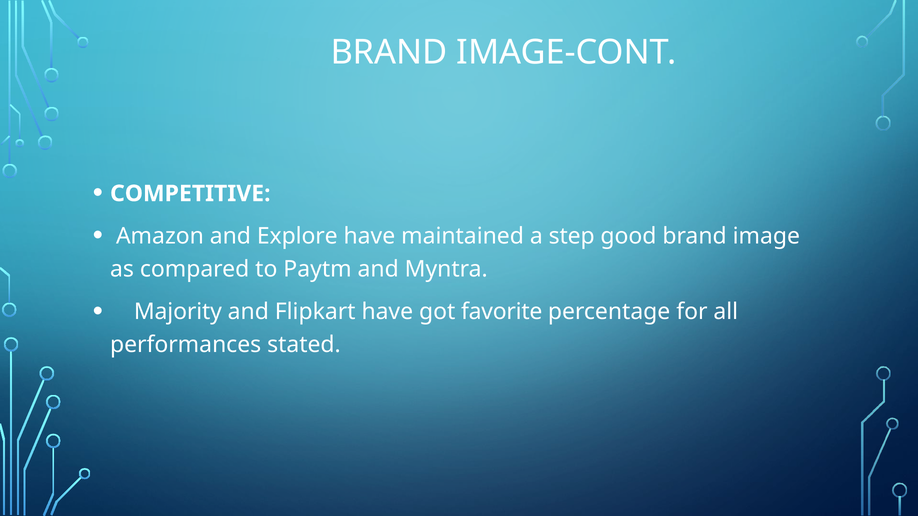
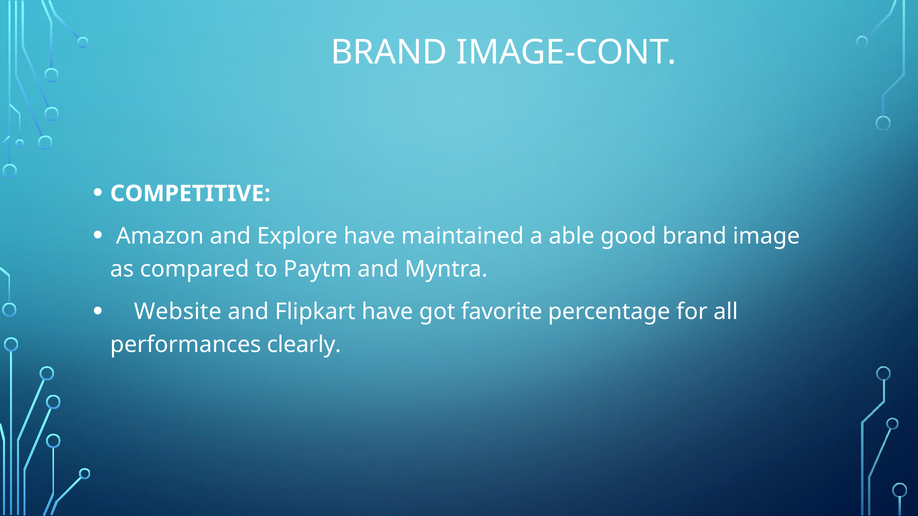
step: step -> able (572, 236)
Majority: Majority -> Website (178, 312)
stated: stated -> clearly (304, 345)
